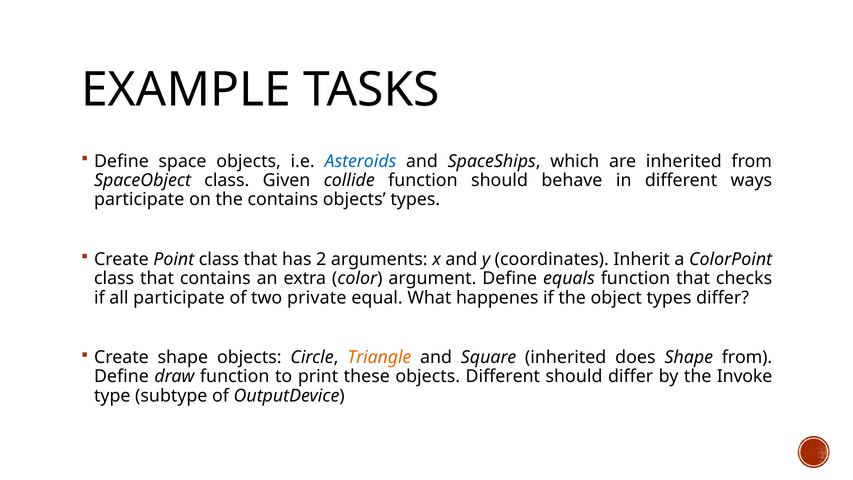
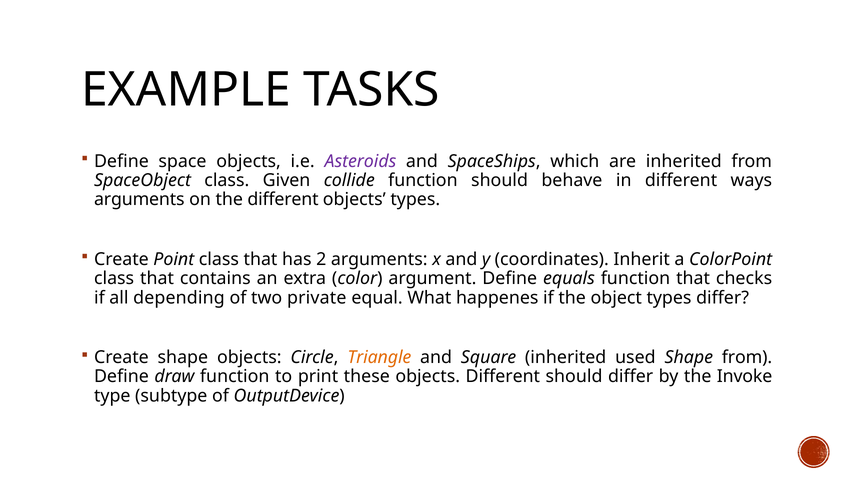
Asteroids colour: blue -> purple (360, 161)
participate: participate -> arguments (139, 200)
the contains: contains -> different (283, 200)
all participate: participate -> depending (179, 298)
does: does -> used (635, 357)
